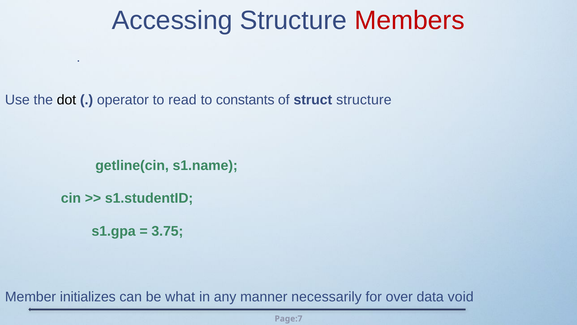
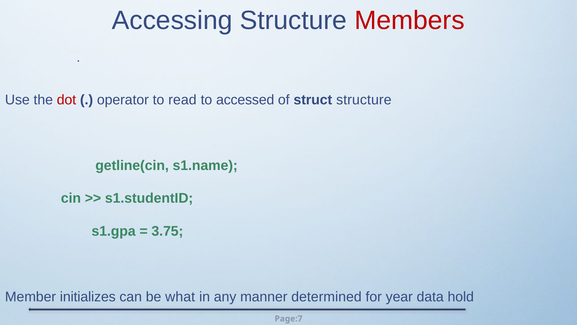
dot colour: black -> red (66, 100)
constants: constants -> accessed (245, 100)
necessarily: necessarily -> determined (326, 297)
over: over -> year (399, 297)
void: void -> hold (461, 297)
